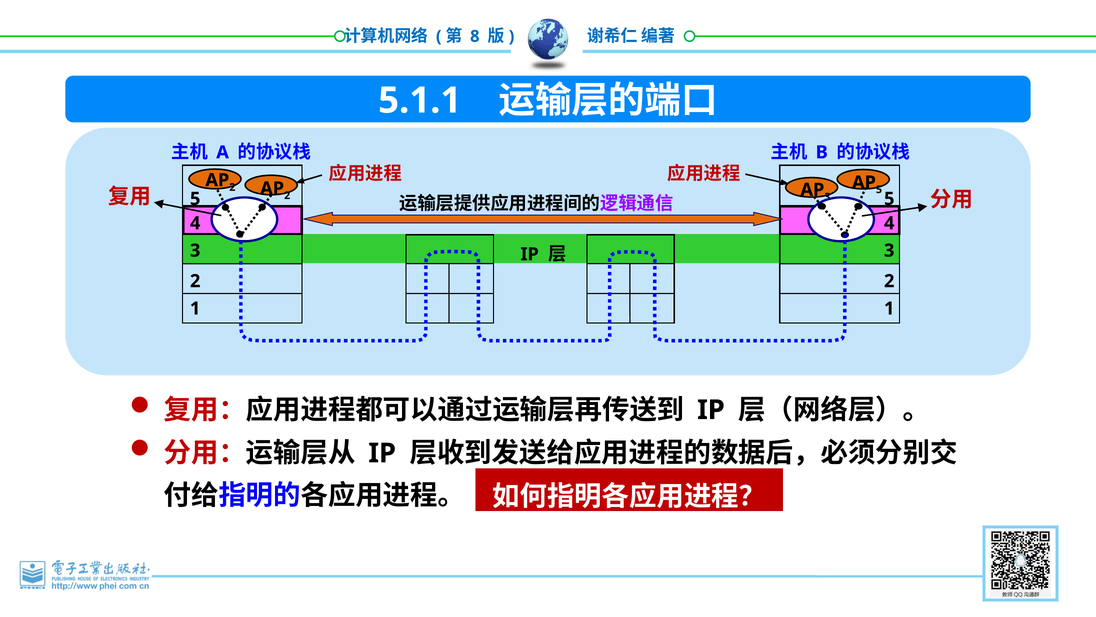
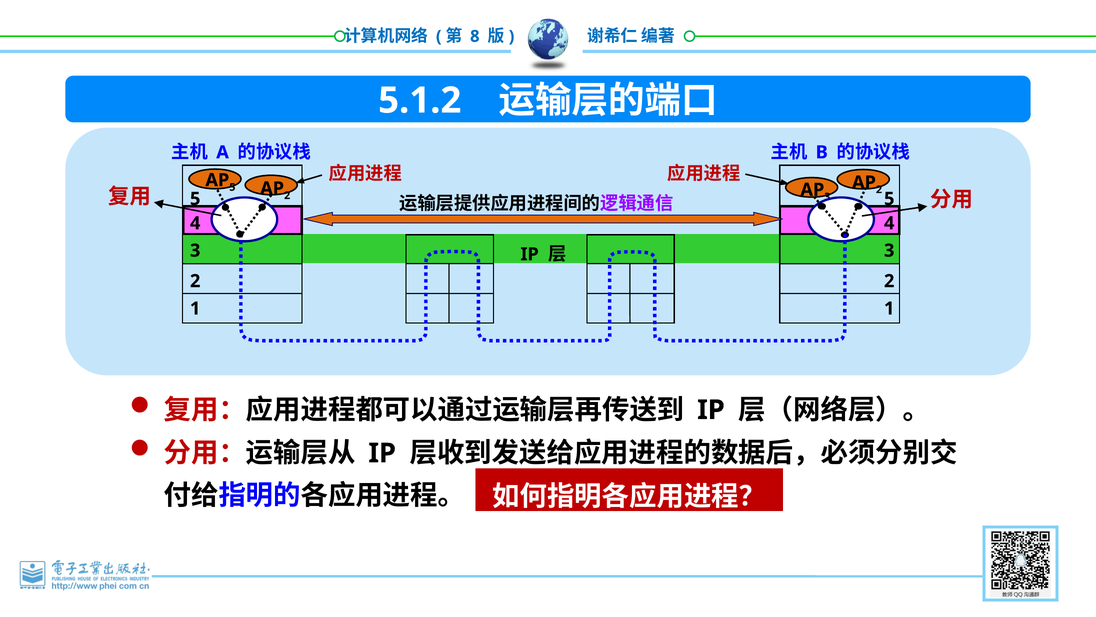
5.1.1: 5.1.1 -> 5.1.2 (420, 100)
2: 2 -> 5 (232, 187)
5: 5 -> 2 (879, 189)
